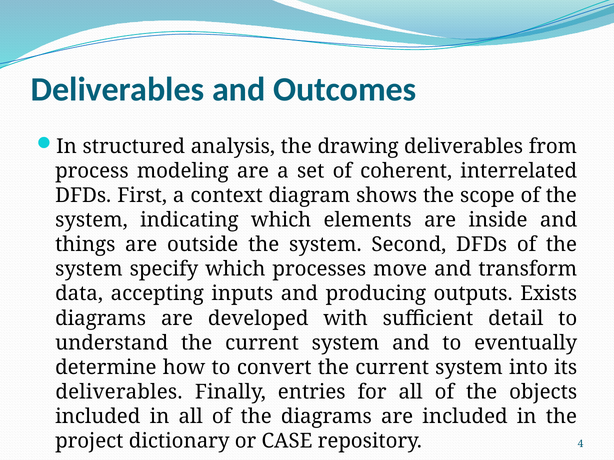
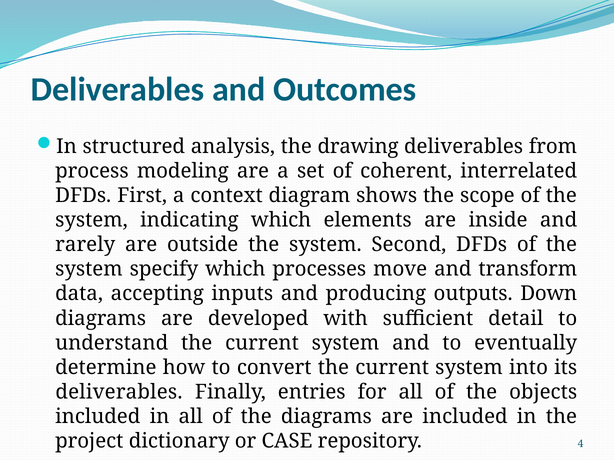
things: things -> rarely (85, 245)
Exists: Exists -> Down (549, 294)
